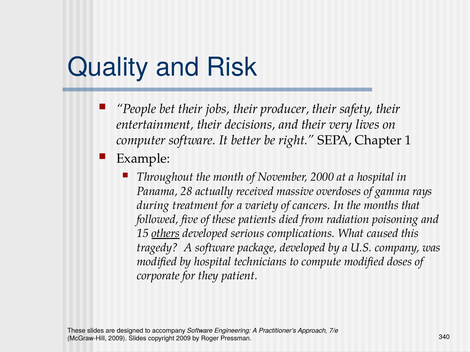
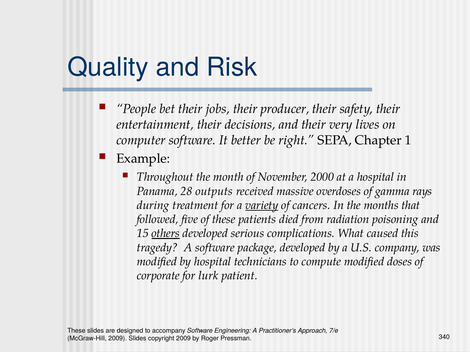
actually: actually -> outputs (214, 191)
variety underline: none -> present (262, 206)
they: they -> lurk (208, 276)
